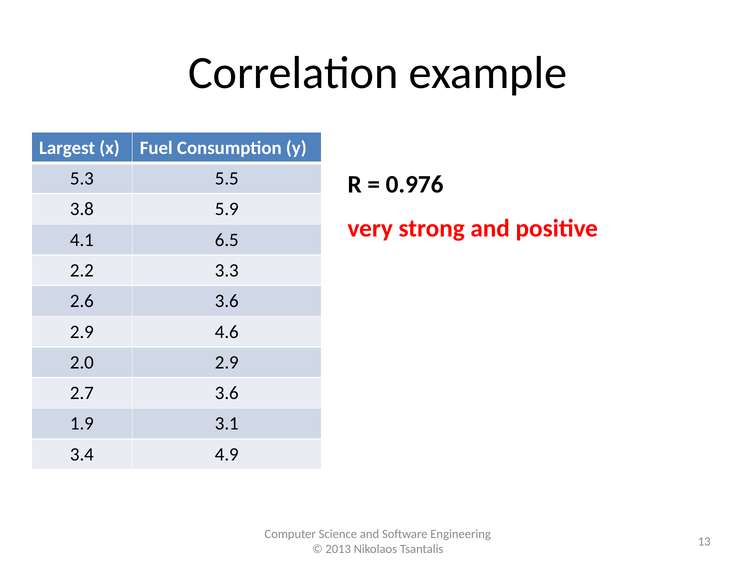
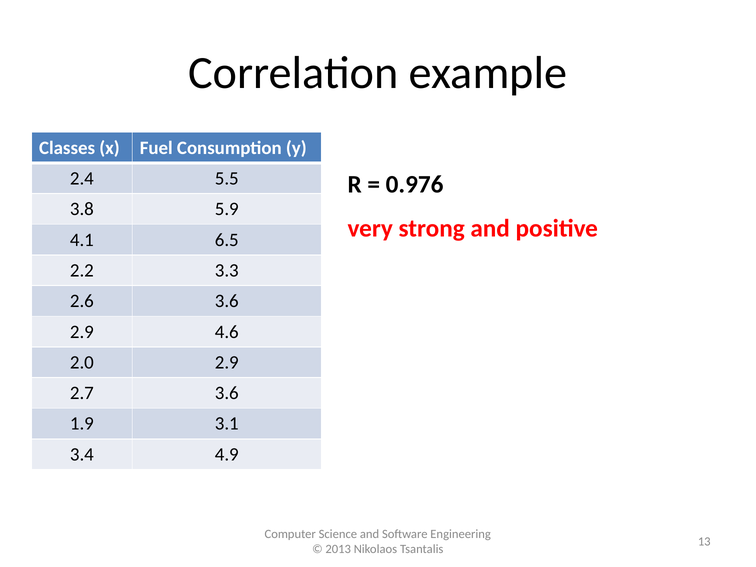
Largest: Largest -> Classes (67, 148)
5.3: 5.3 -> 2.4 (82, 179)
